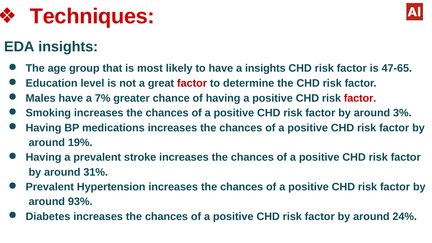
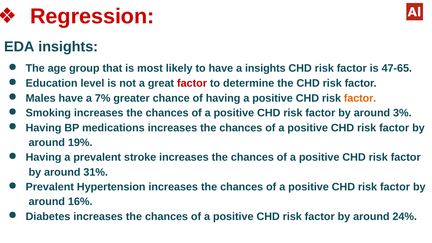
Techniques: Techniques -> Regression (92, 16)
factor colour: red -> orange (360, 98)
93%: 93% -> 16% (80, 202)
